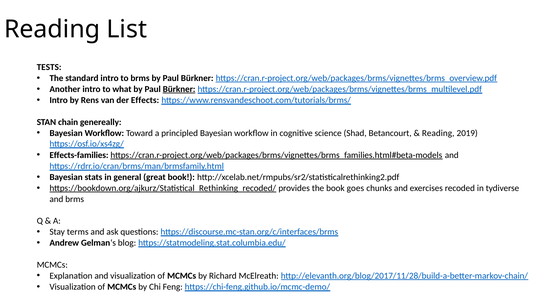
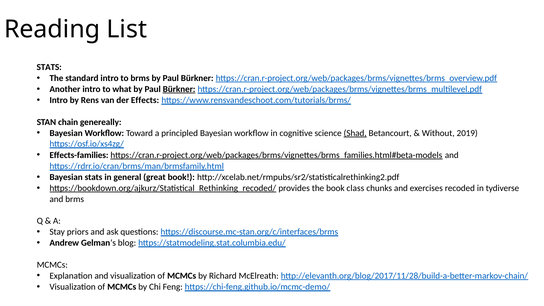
TESTS: TESTS -> STATS (49, 67)
Shad underline: none -> present (355, 133)
Reading: Reading -> Without (438, 133)
goes: goes -> class (355, 188)
terms: terms -> priors (78, 232)
